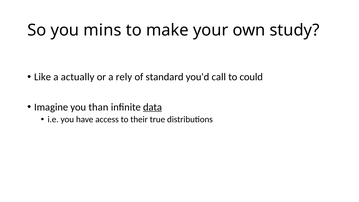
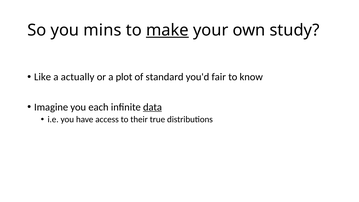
make underline: none -> present (167, 30)
rely: rely -> plot (124, 77)
call: call -> fair (219, 77)
could: could -> know (251, 77)
than: than -> each (98, 107)
